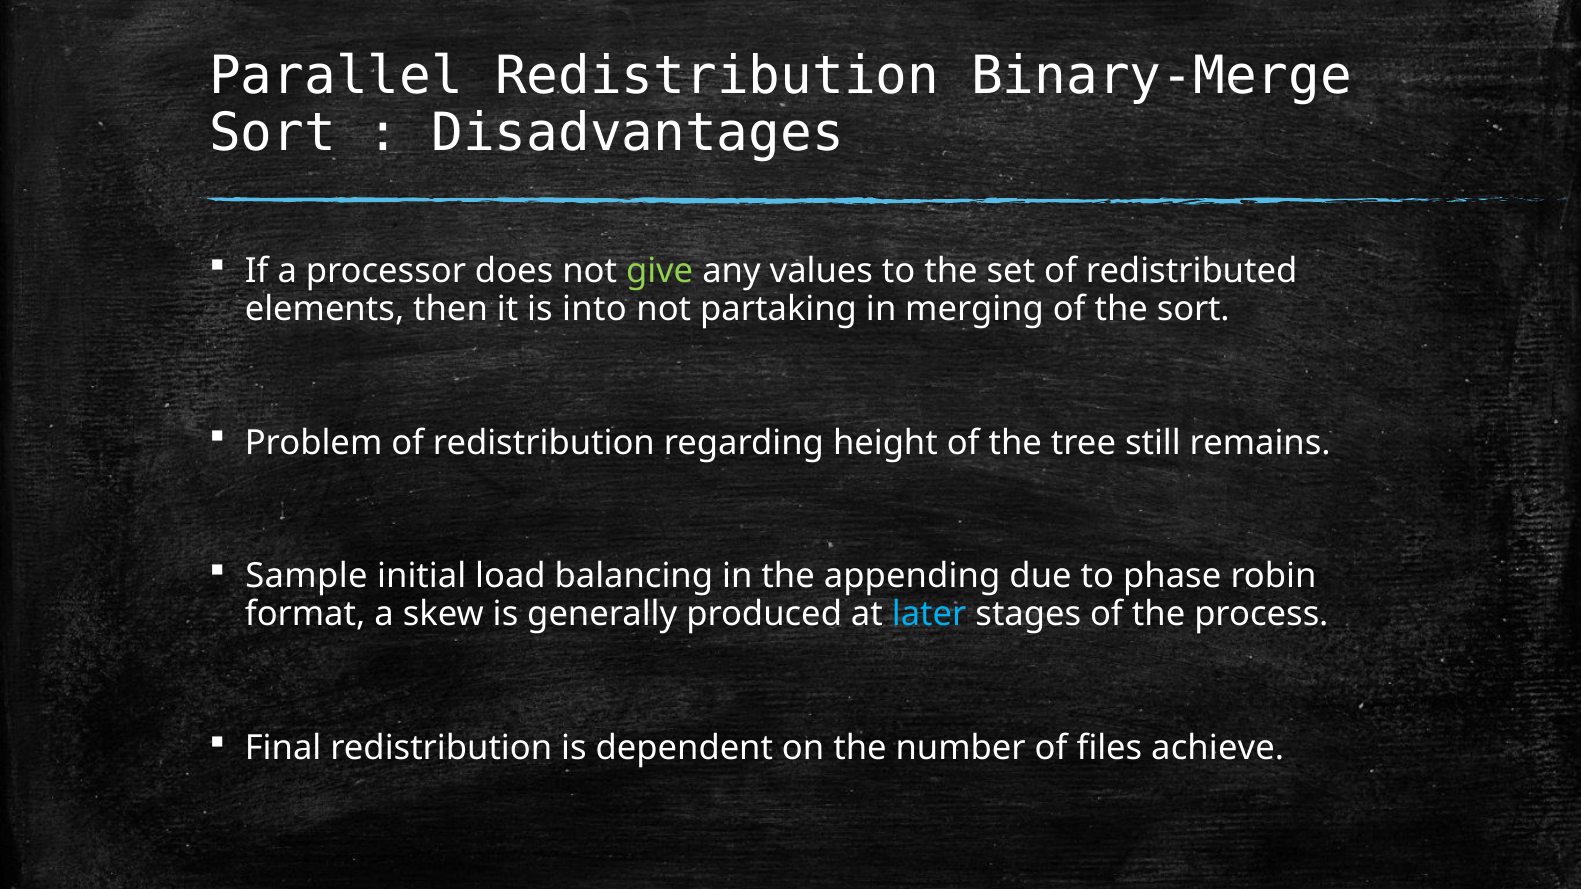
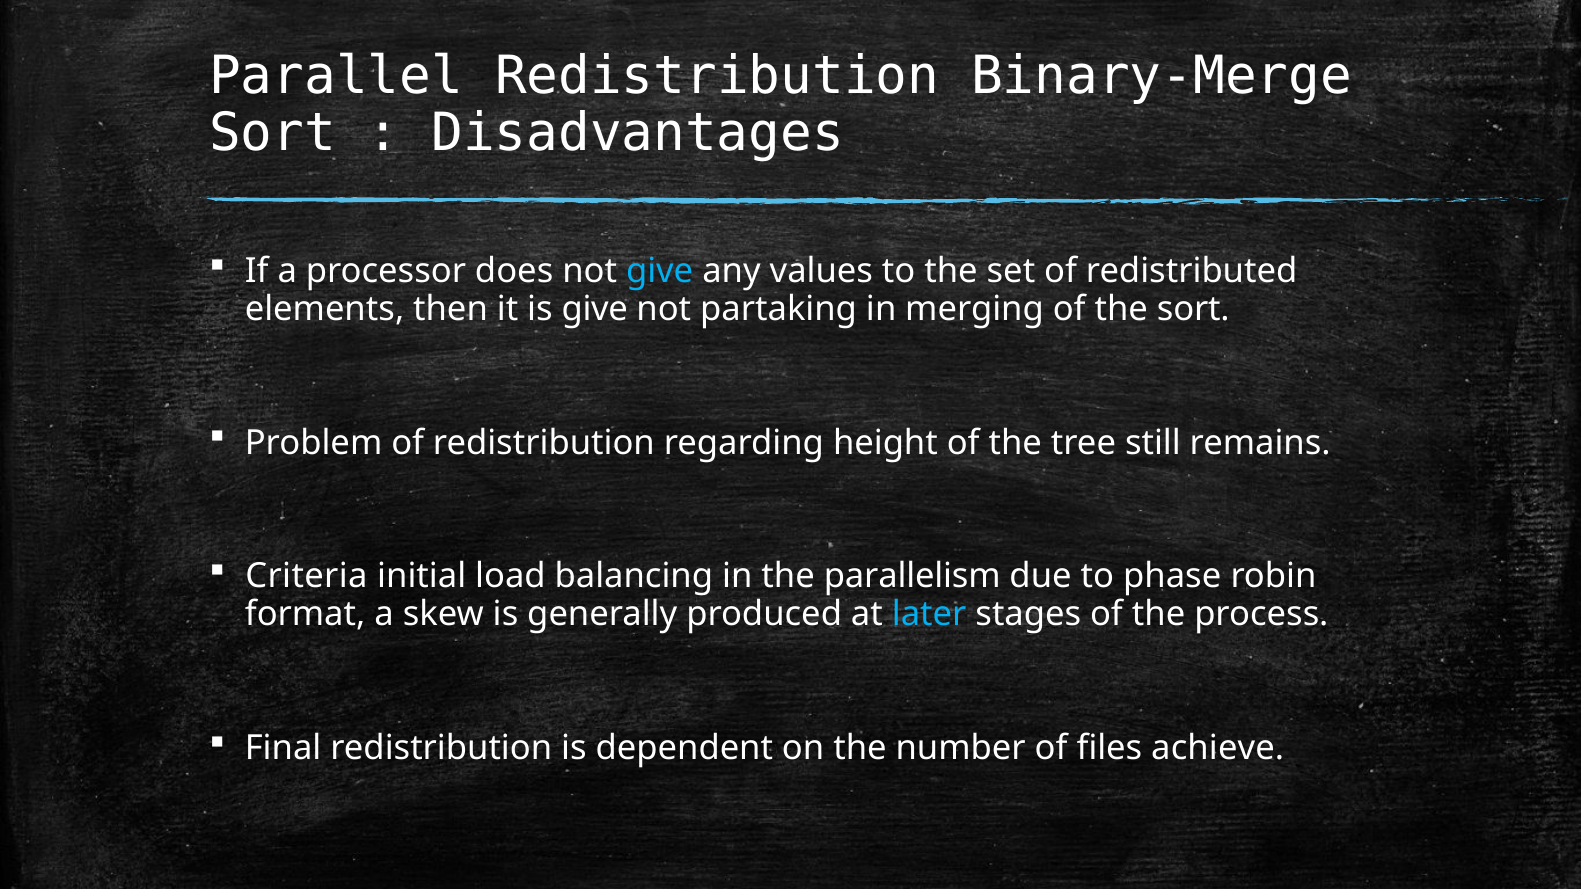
give colour: light green -> light blue (660, 272)
is into: into -> give (595, 309)
Sample: Sample -> Criteria (306, 577)
appending: appending -> parallelism (912, 577)
